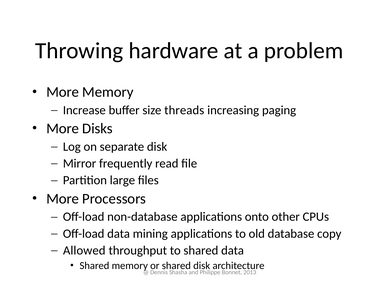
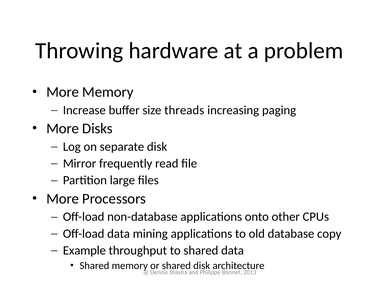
Allowed: Allowed -> Example (84, 250)
